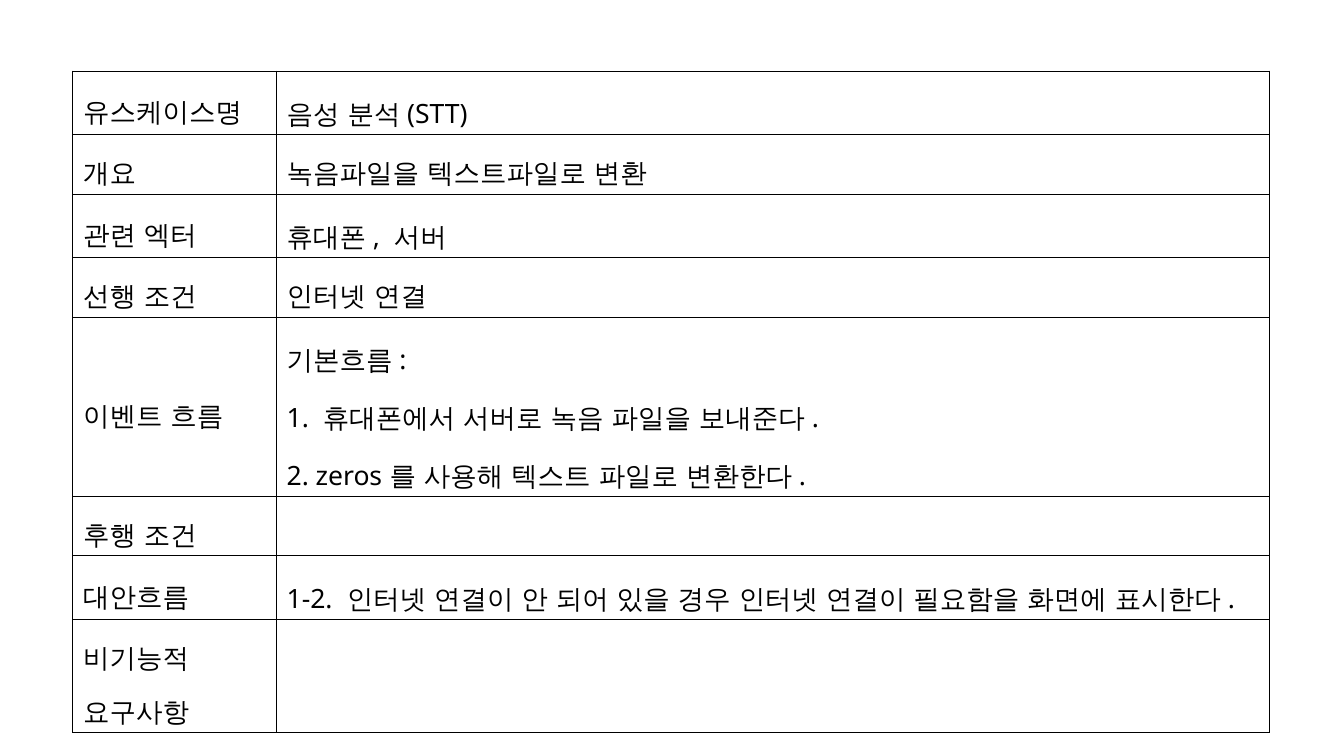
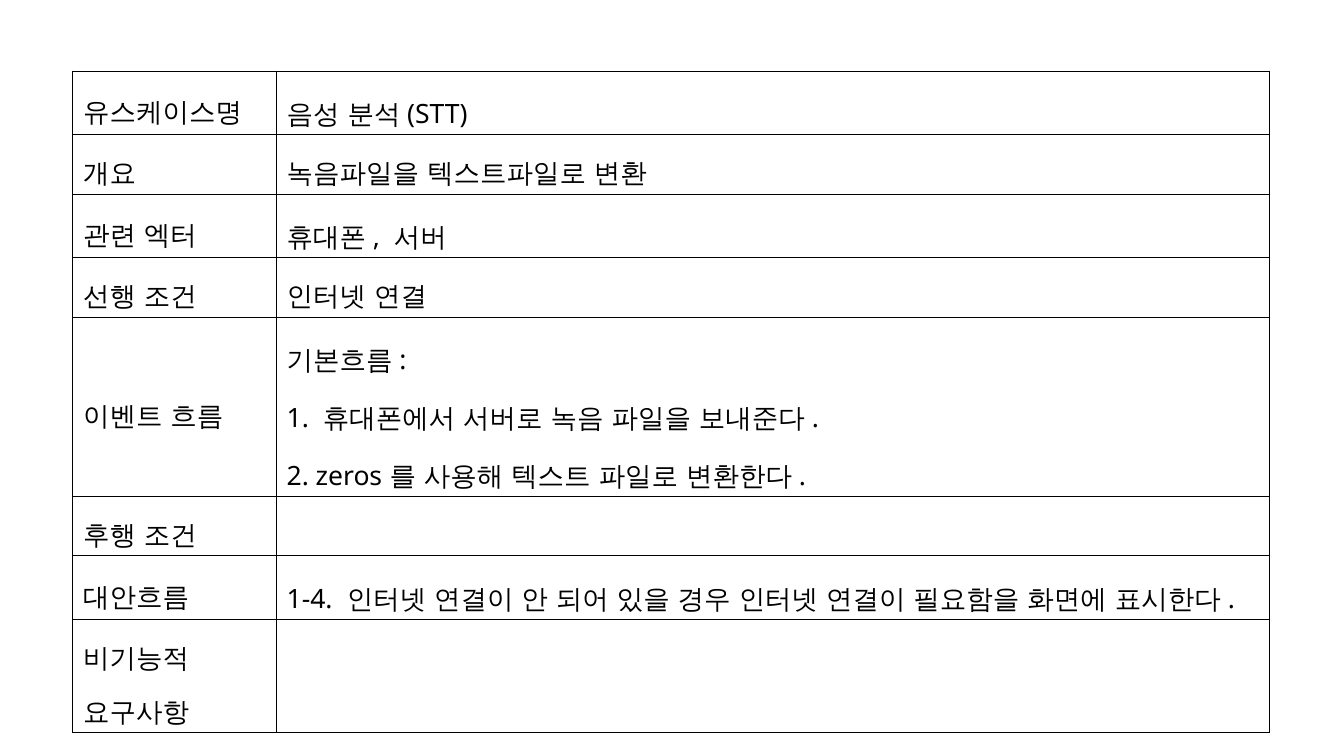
1-2: 1-2 -> 1-4 (310, 600)
